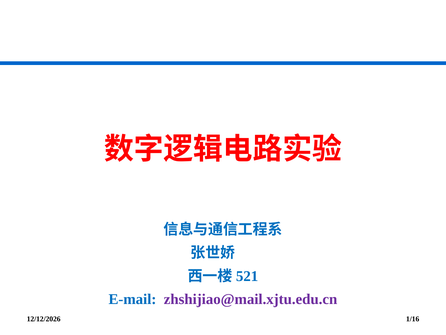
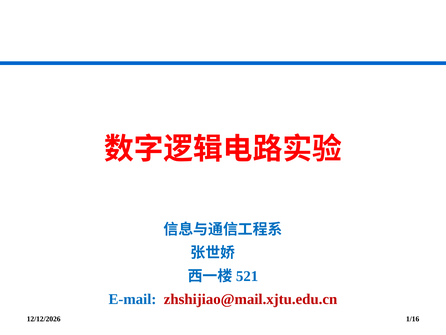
zhshijiao@mail.xjtu.edu.cn colour: purple -> red (251, 299)
